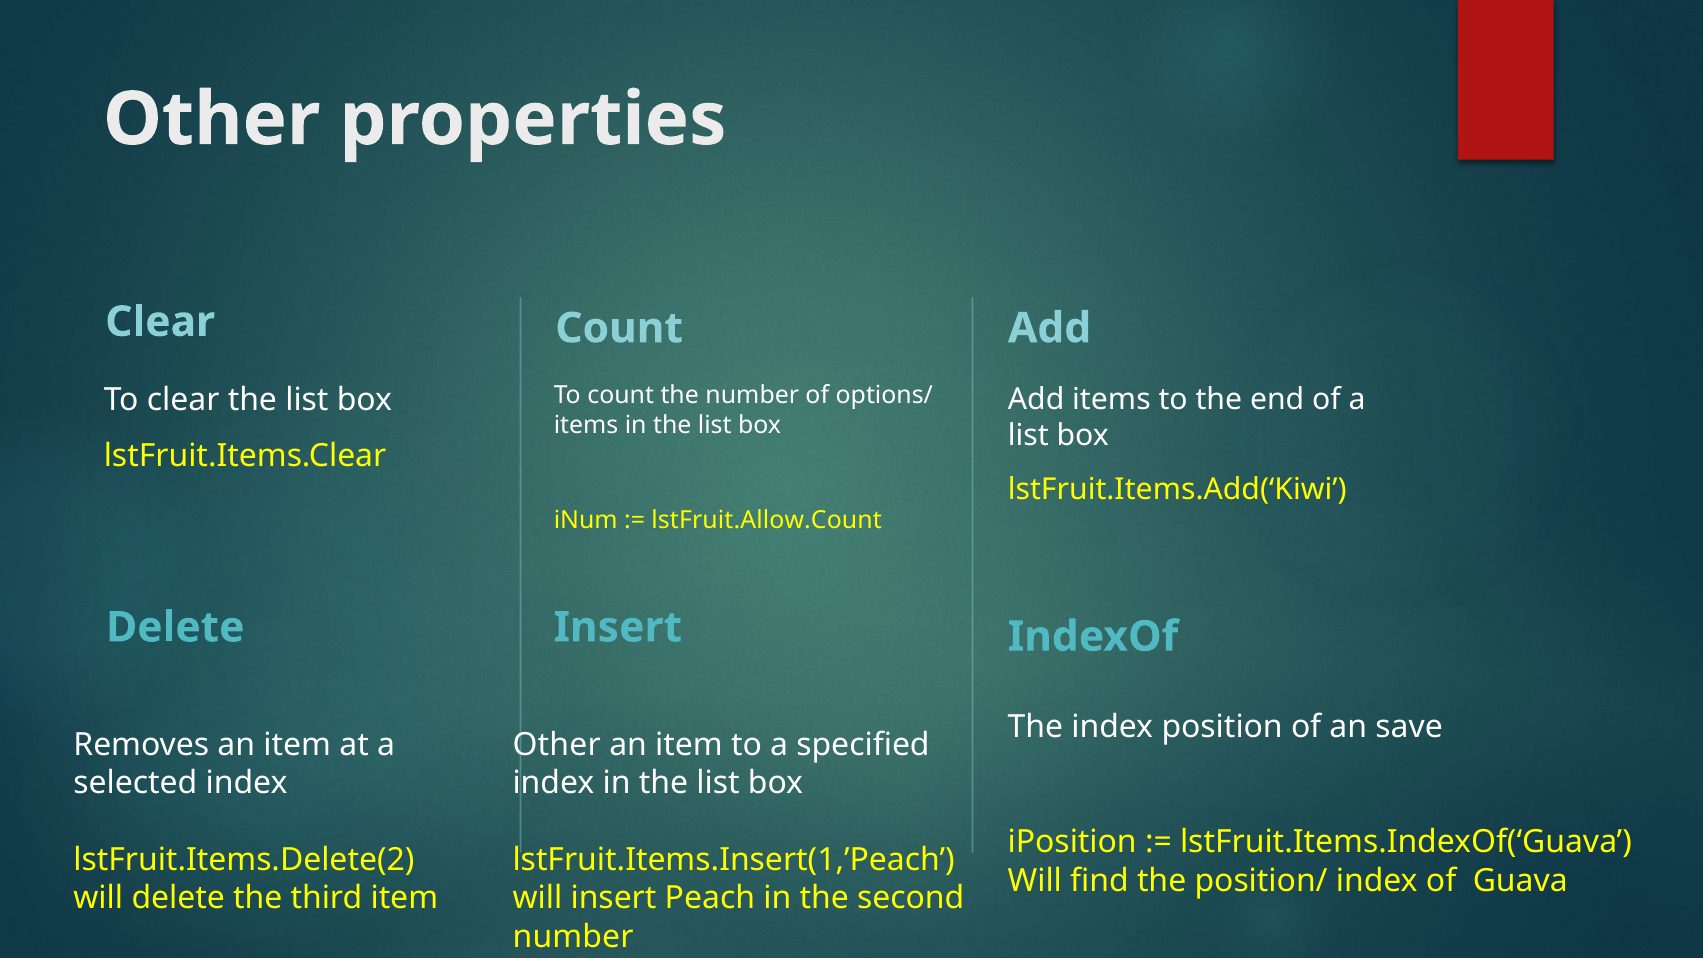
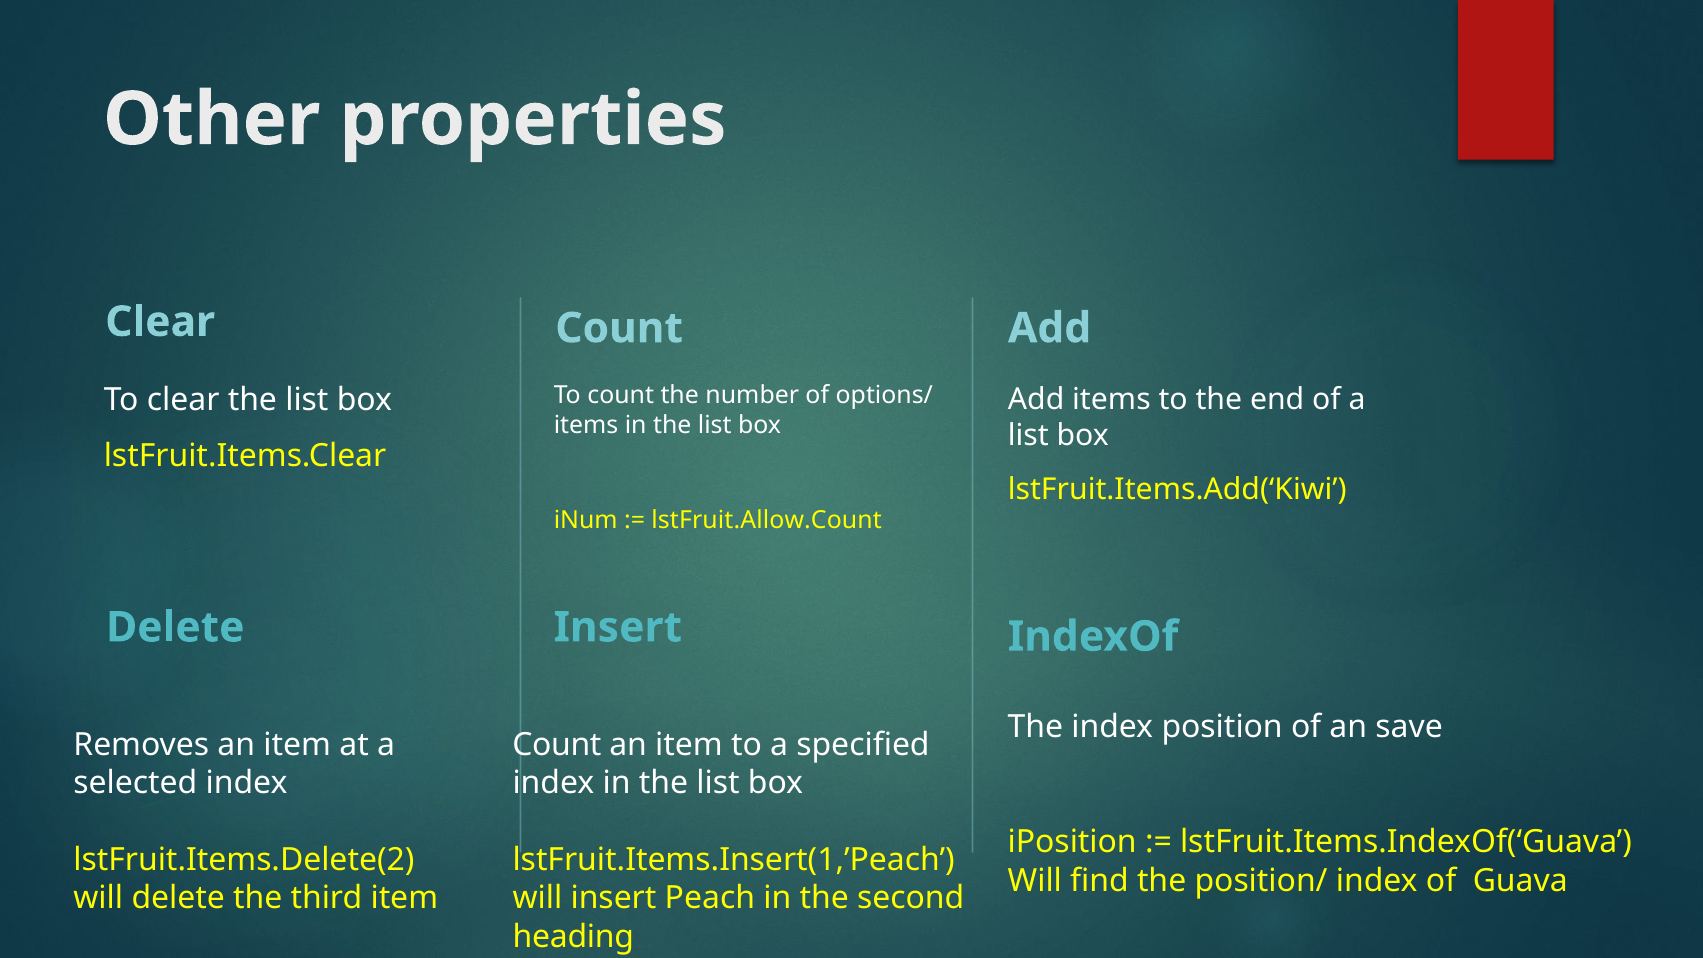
Other: Other -> Count (557, 745)
number: number -> heading (573, 936)
